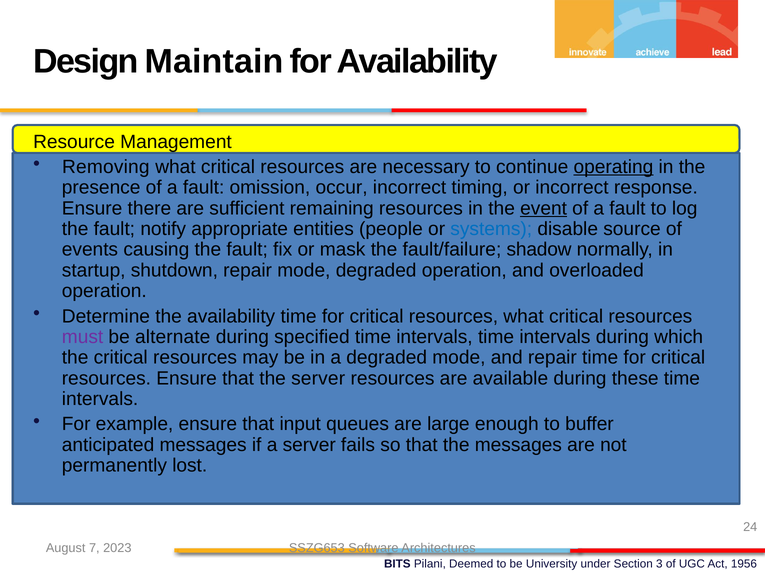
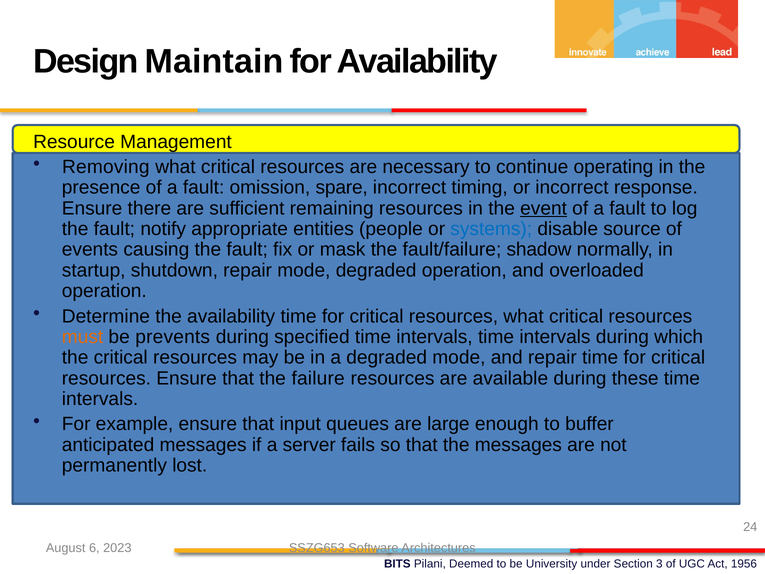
operating underline: present -> none (613, 167)
occur: occur -> spare (342, 188)
must colour: purple -> orange (83, 337)
alternate: alternate -> prevents (173, 337)
the server: server -> failure (318, 378)
7: 7 -> 6 (94, 548)
